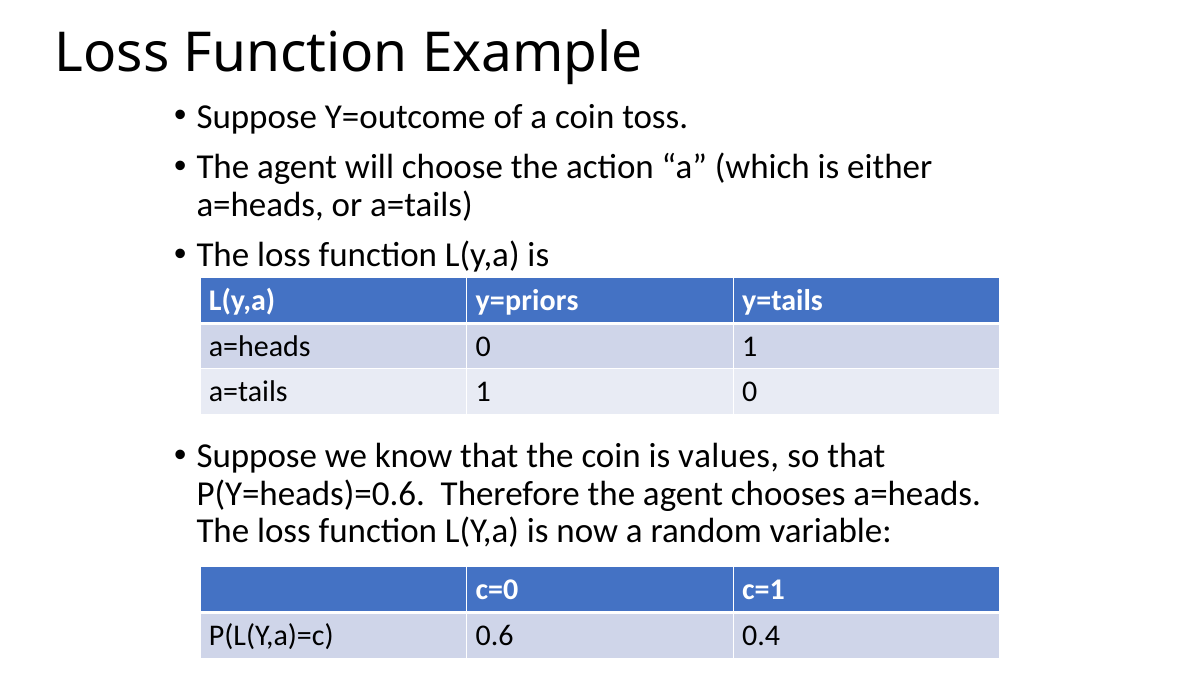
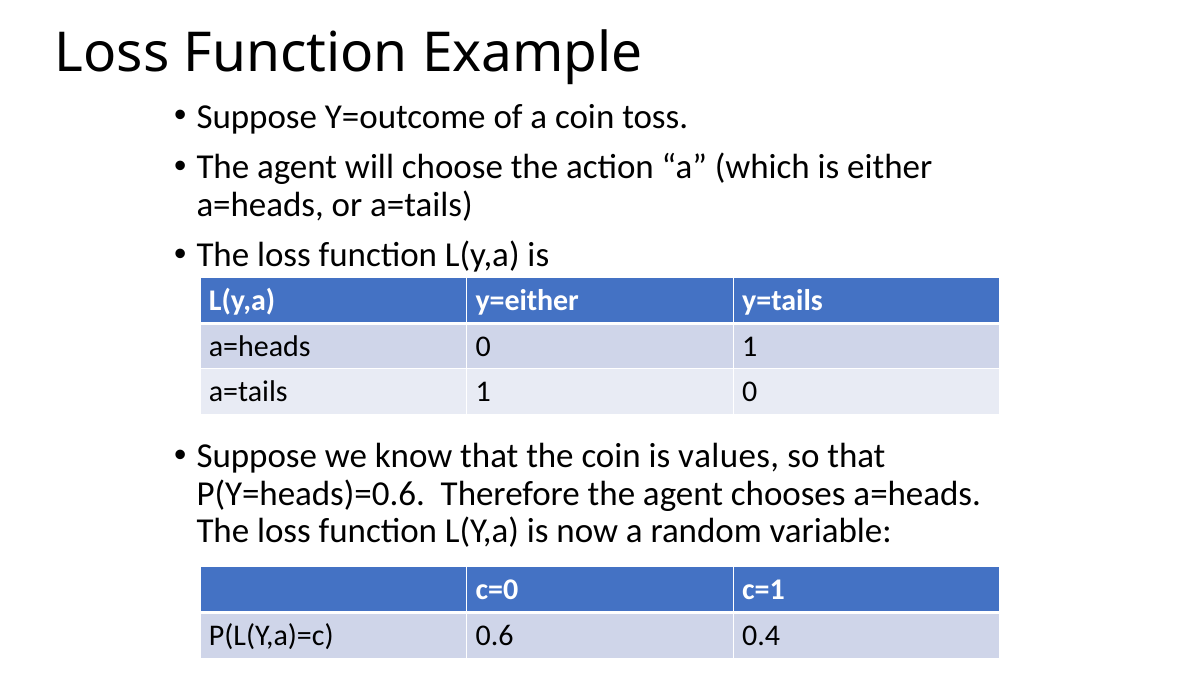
y=priors: y=priors -> y=either (527, 301)
